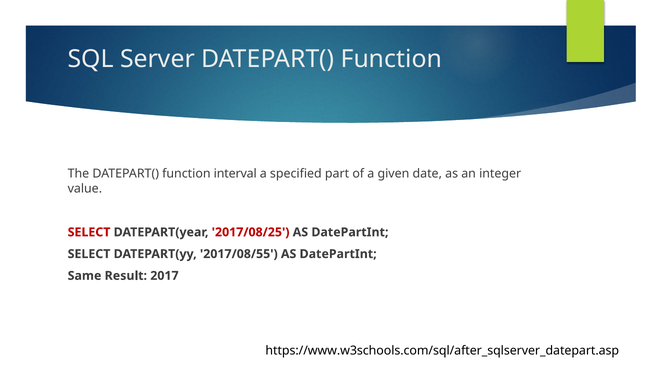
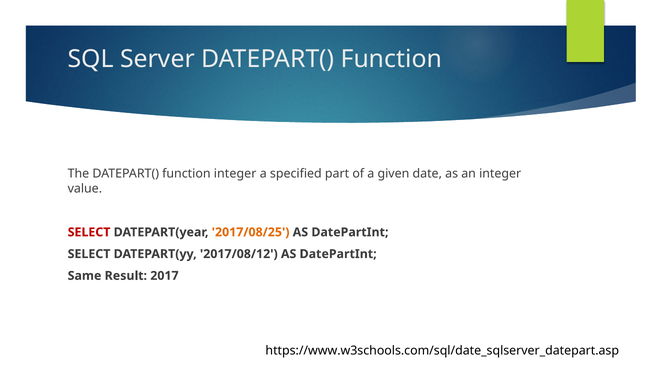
function interval: interval -> integer (235, 174)
2017/08/25 colour: red -> orange (251, 232)
2017/08/55: 2017/08/55 -> 2017/08/12 (239, 254)
https://www.w3schools.com/sql/after_sqlserver_datepart.asp: https://www.w3schools.com/sql/after_sqlserver_datepart.asp -> https://www.w3schools.com/sql/date_sqlserver_datepart.asp (442, 351)
